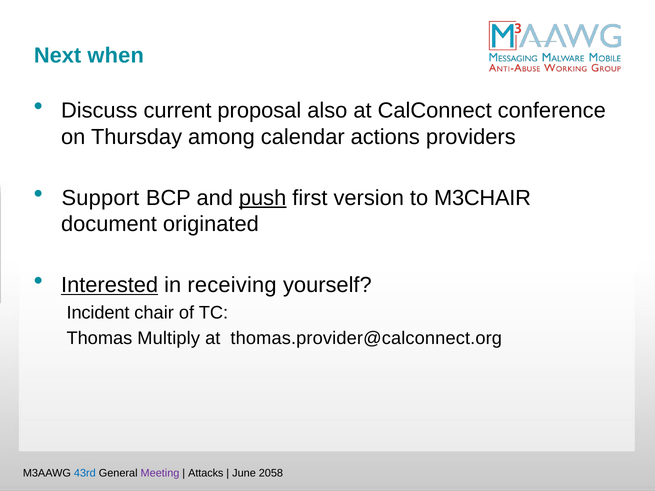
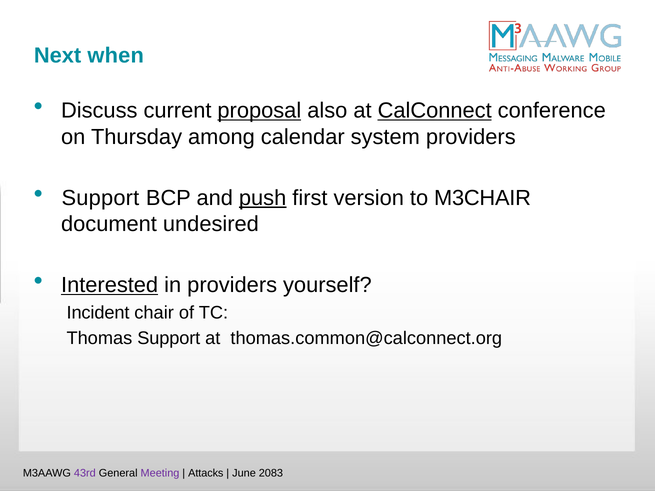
proposal underline: none -> present (259, 111)
CalConnect underline: none -> present (435, 111)
actions: actions -> system (385, 137)
originated: originated -> undesired (211, 224)
in receiving: receiving -> providers (232, 285)
Thomas Multiply: Multiply -> Support (169, 338)
thomas.provider@calconnect.org: thomas.provider@calconnect.org -> thomas.common@calconnect.org (366, 338)
43rd colour: blue -> purple (85, 473)
2058: 2058 -> 2083 (271, 473)
